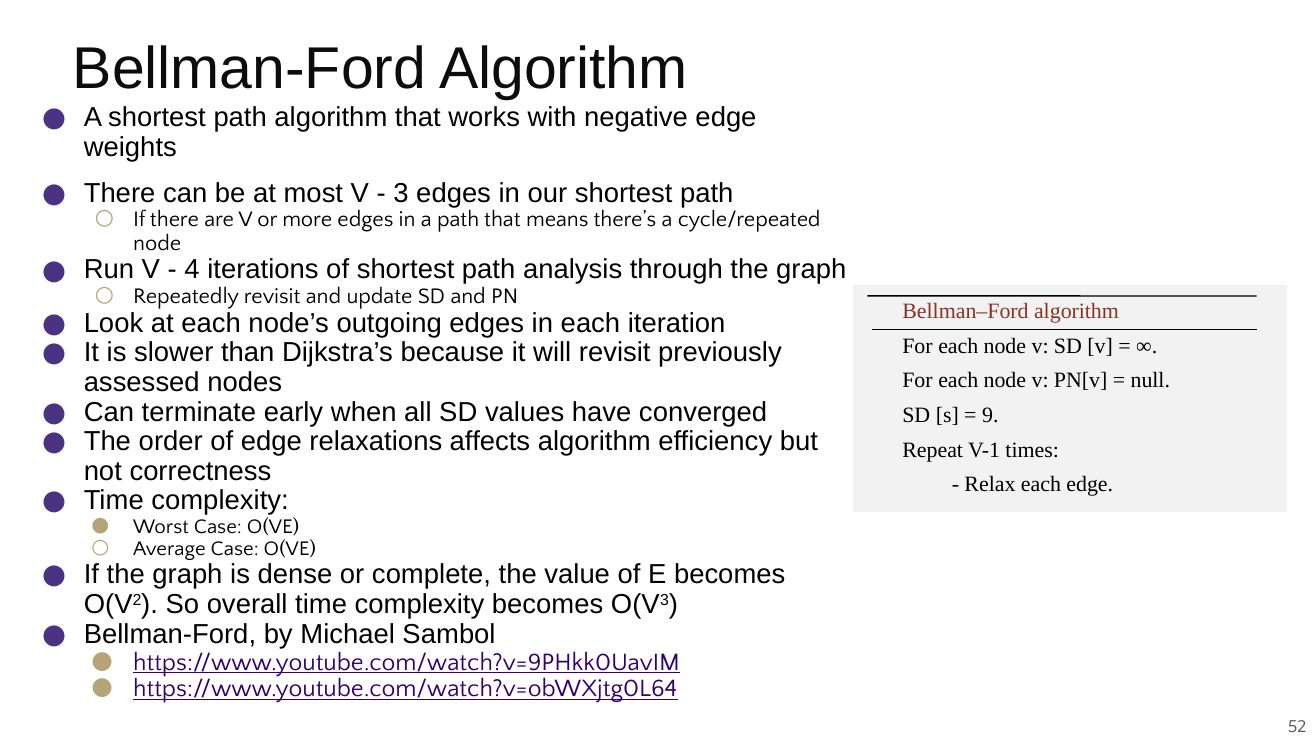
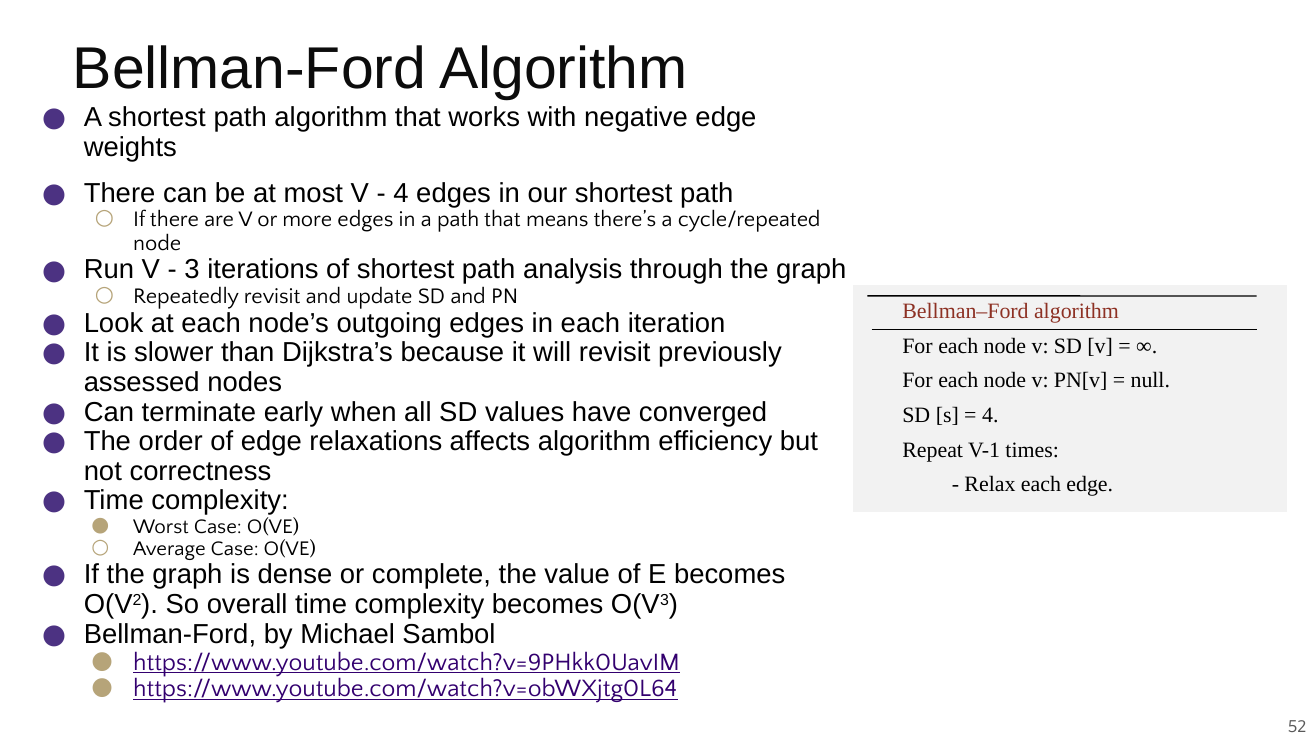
3: 3 -> 4 (401, 193)
4: 4 -> 3 (192, 270)
9: 9 -> 4 (990, 415)
